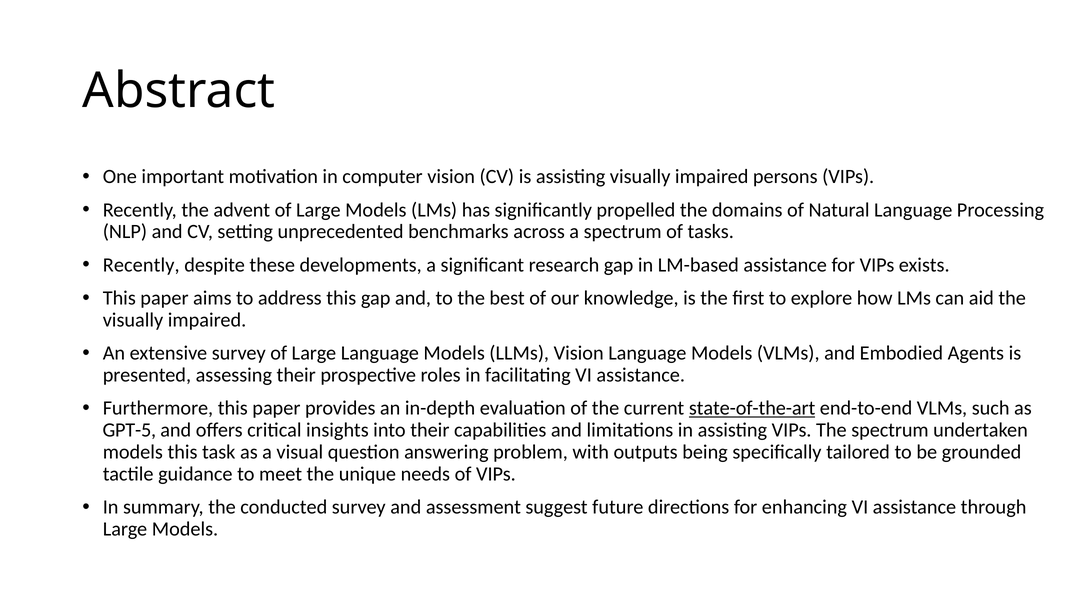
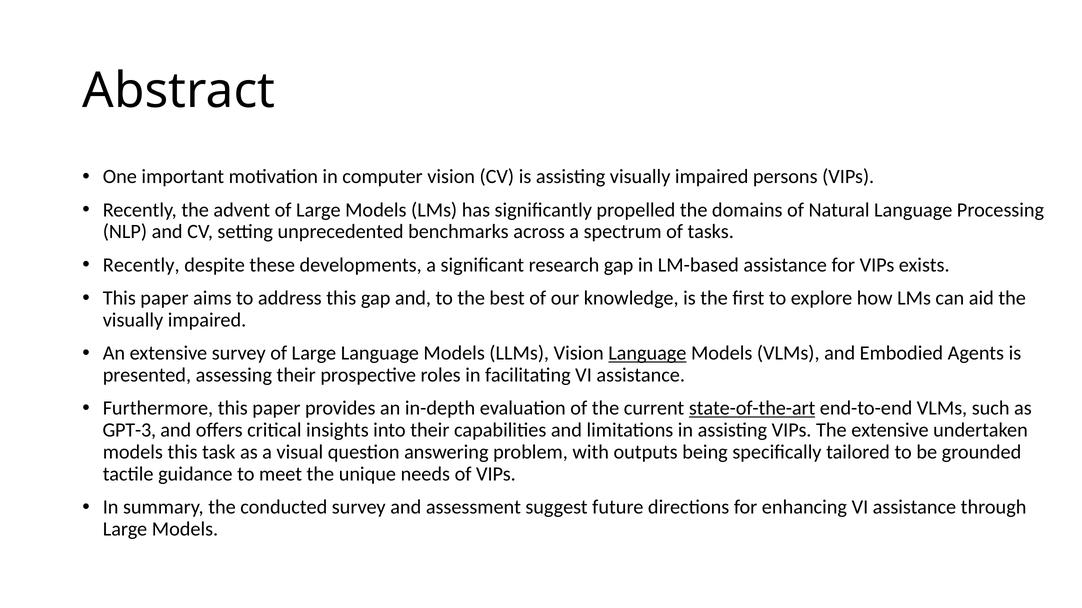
Language underline: none -> present (647, 354)
GPT-5: GPT-5 -> GPT-3 (129, 431)
The spectrum: spectrum -> extensive (890, 431)
